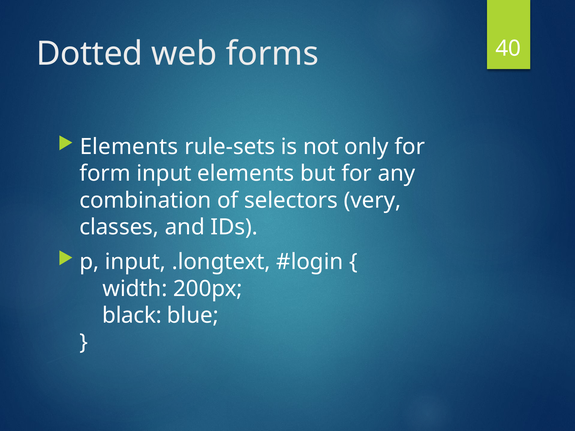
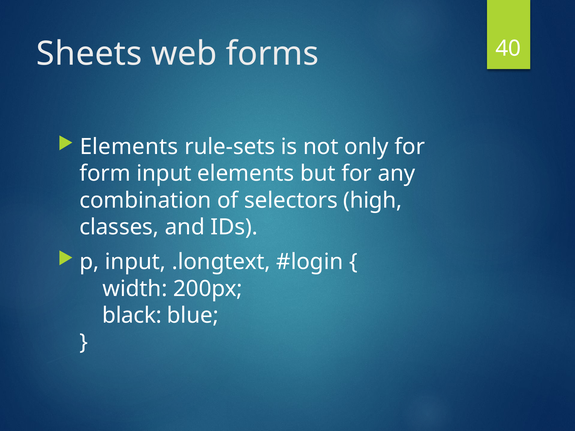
Dotted: Dotted -> Sheets (89, 54)
very: very -> high (373, 200)
